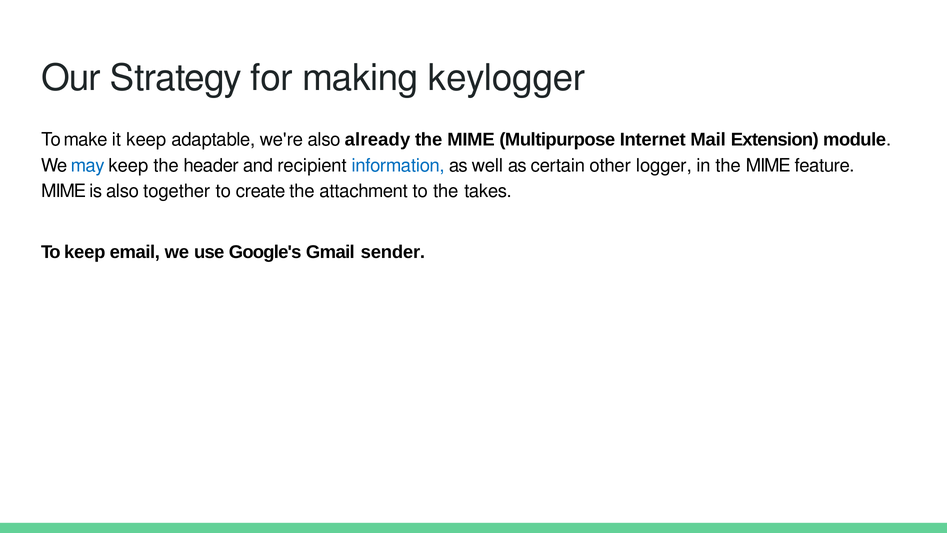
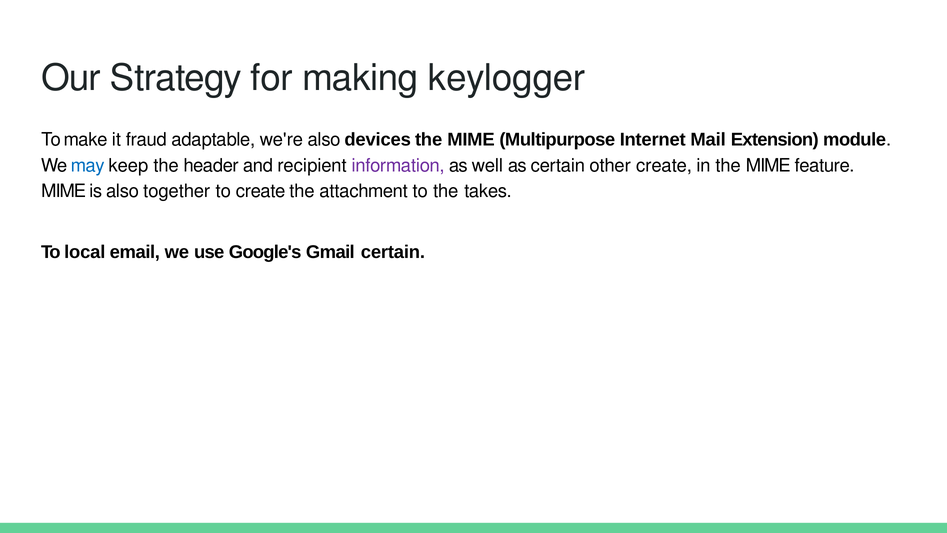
it keep: keep -> fraud (146, 140)
already: already -> devices (378, 140)
information colour: blue -> purple (398, 165)
other logger: logger -> create (664, 165)
To keep: keep -> local (85, 252)
Gmail sender: sender -> certain (393, 252)
